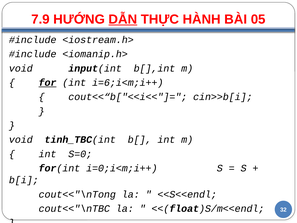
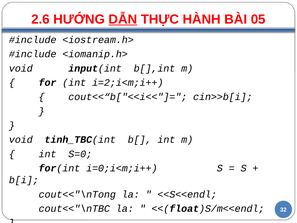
7.9: 7.9 -> 2.6 (40, 19)
for underline: present -> none (48, 83)
i=6;i<m;i++: i=6;i<m;i++ -> i=2;i<m;i++ (128, 83)
